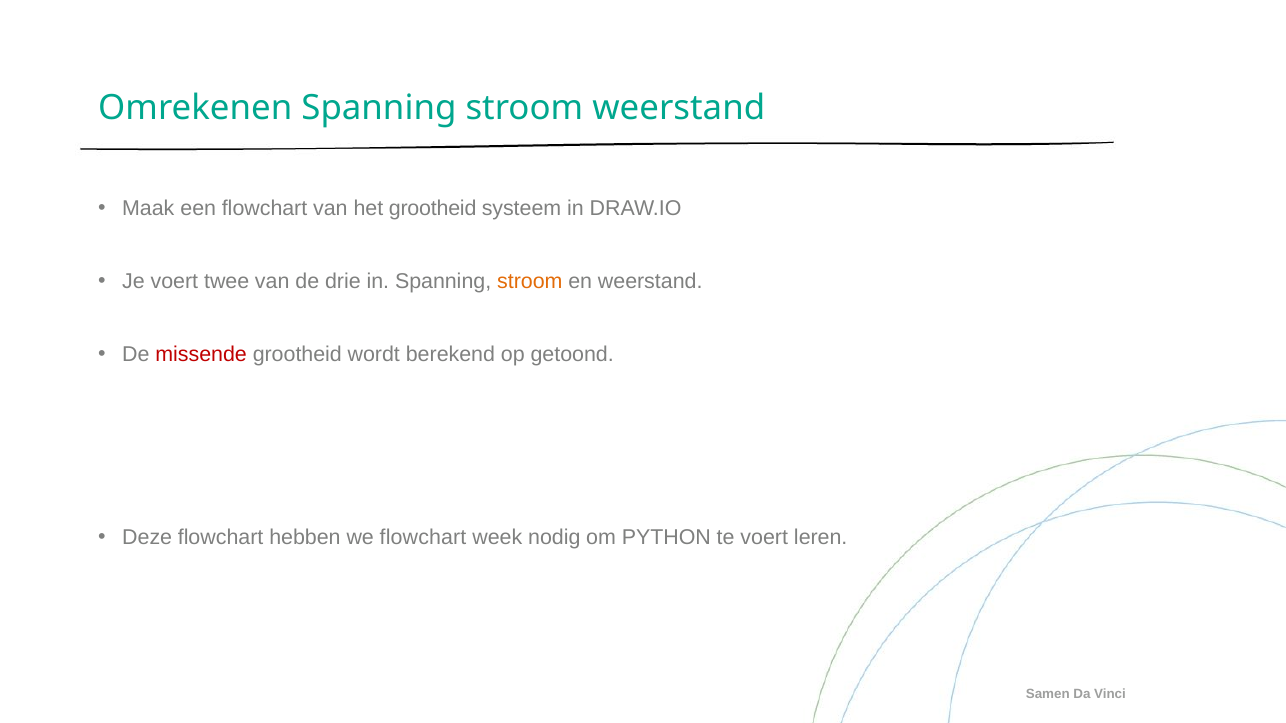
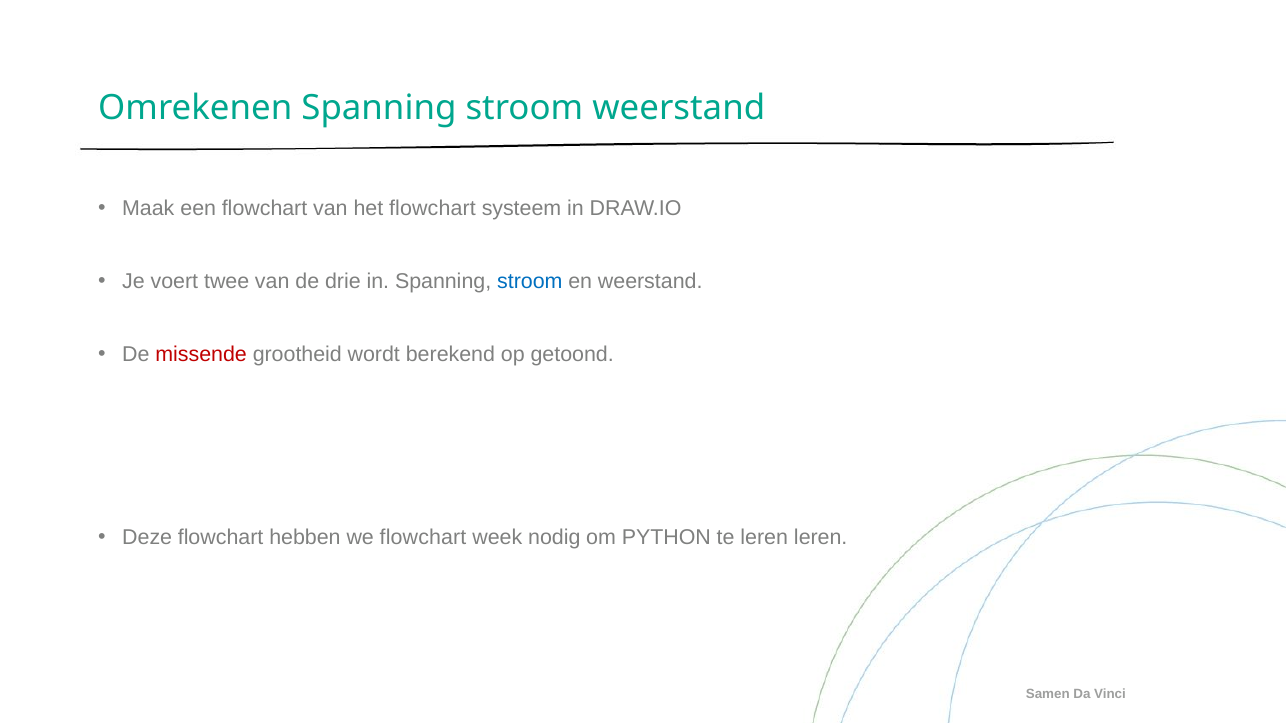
het grootheid: grootheid -> flowchart (432, 209)
stroom colour: orange -> blue (530, 282)
te voert: voert -> leren (764, 538)
